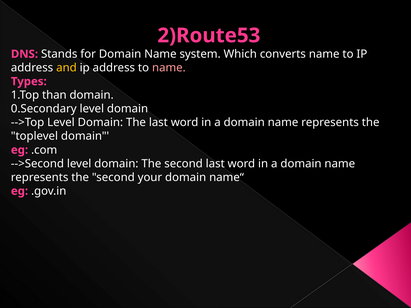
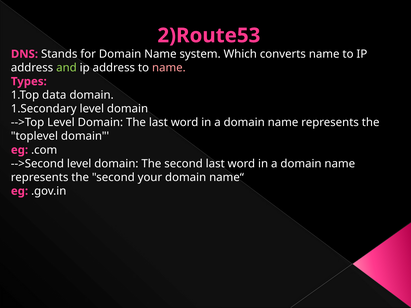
and colour: yellow -> light green (66, 68)
than: than -> data (54, 95)
0.Secondary: 0.Secondary -> 1.Secondary (44, 109)
